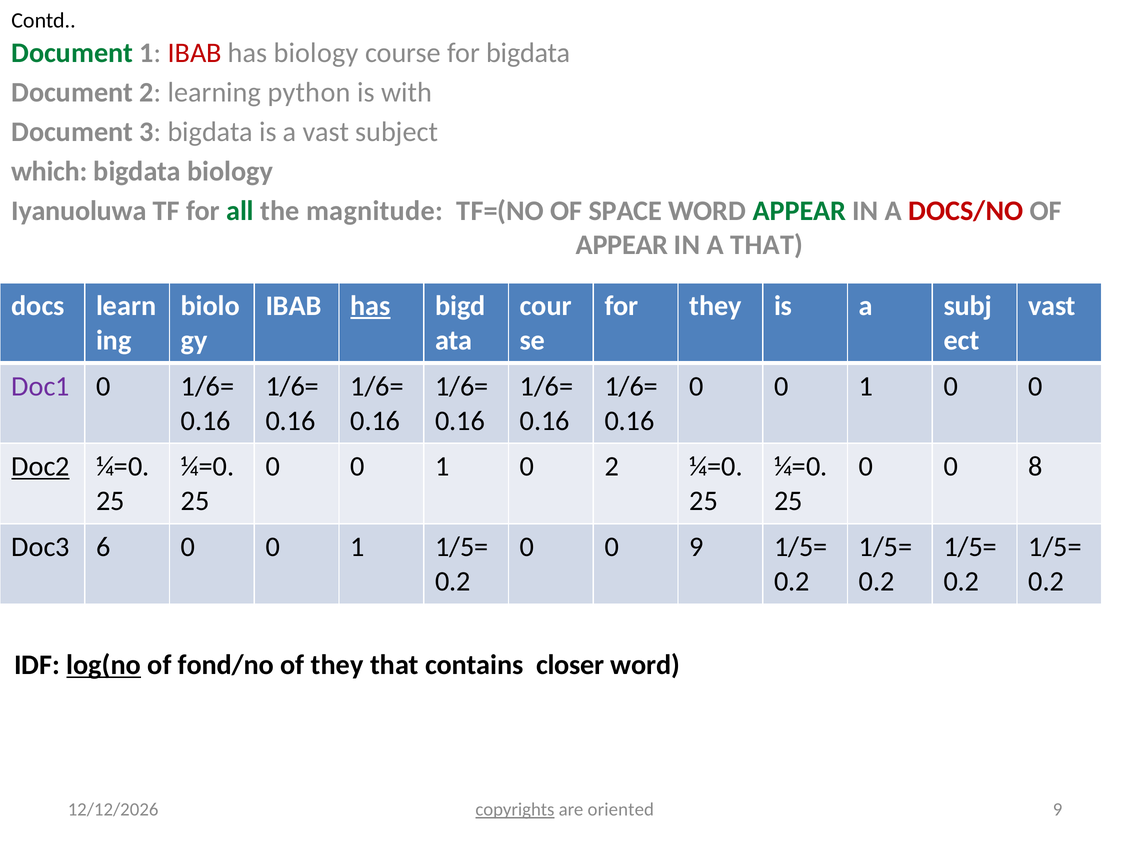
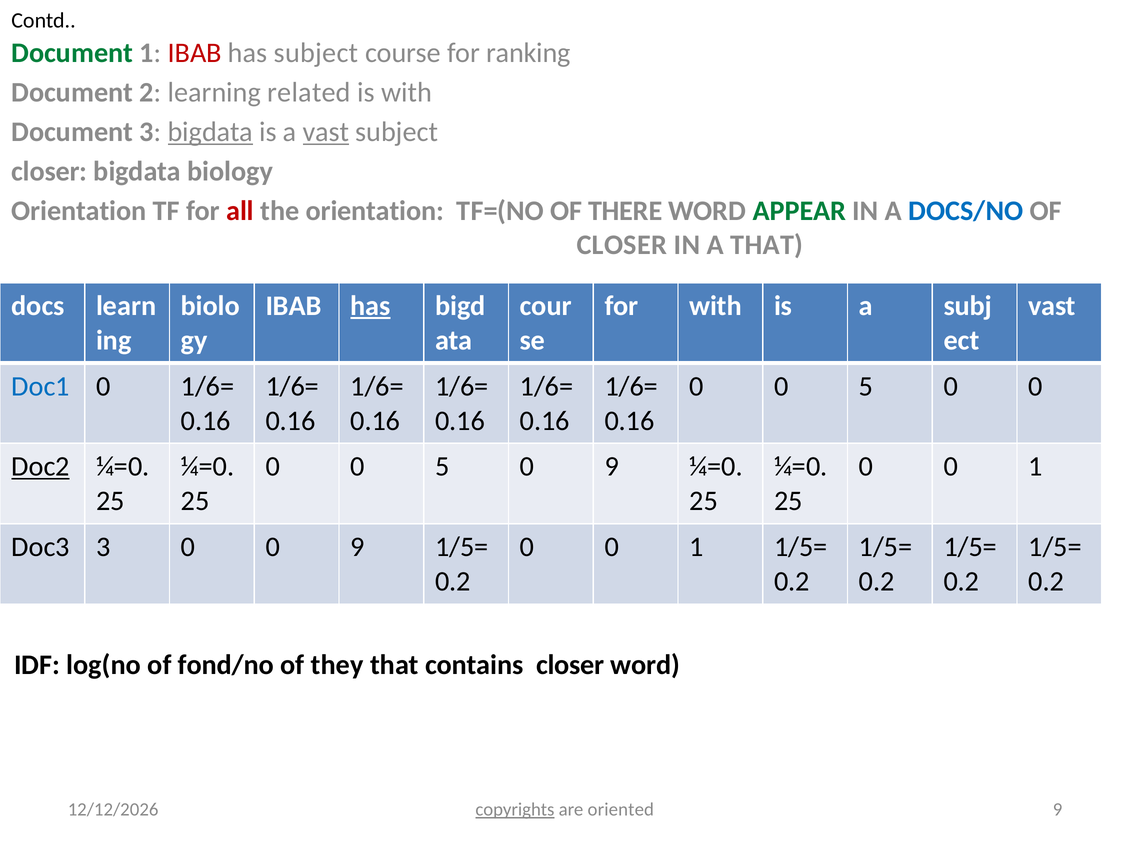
has biology: biology -> subject (316, 53)
for bigdata: bigdata -> ranking (528, 53)
python: python -> related (309, 92)
bigdata underline: none -> present (210, 132)
vast underline: none -> present (326, 132)
which: which -> closer (49, 171)
Iyanuoluwa: Iyanuoluwa -> Orientation (79, 211)
all colour: green -> red (240, 211)
the magnitude: magnitude -> orientation (375, 211)
SPACE: SPACE -> THERE (625, 211)
DOCS/NO colour: red -> blue (966, 211)
APPEAR: APPEAR -> CLOSER (622, 245)
for they: they -> with (716, 306)
Doc1 colour: purple -> blue (40, 386)
1: 1 -> 5 (866, 386)
1: 1 -> 5 (442, 466)
2: 2 -> 9 (612, 466)
8: 8 -> 1 (1035, 466)
Doc3 6: 6 -> 3 (103, 547)
1: 1 -> 9 (357, 547)
9: 9 -> 1 (696, 547)
log(no underline: present -> none (104, 665)
